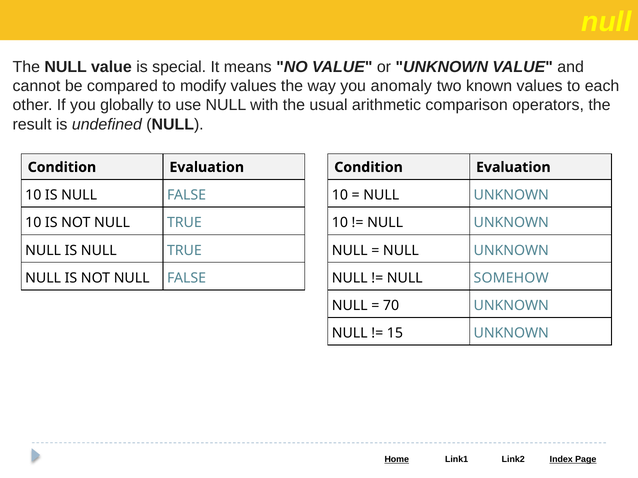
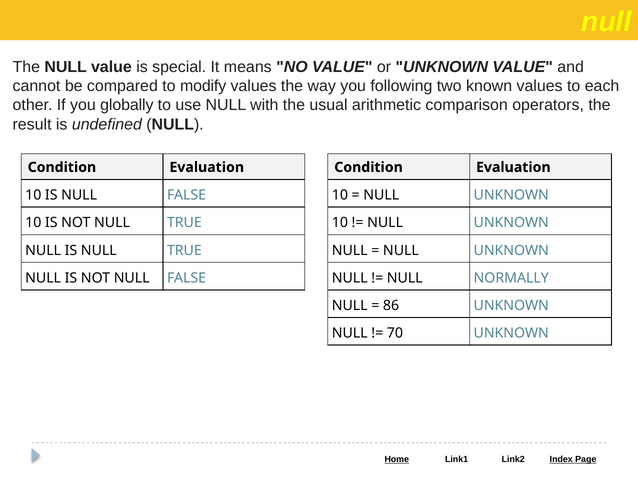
anomaly: anomaly -> following (401, 86)
SOMEHOW: SOMEHOW -> NORMALLY (511, 278)
70: 70 -> 86 (391, 306)
15: 15 -> 70 (395, 334)
